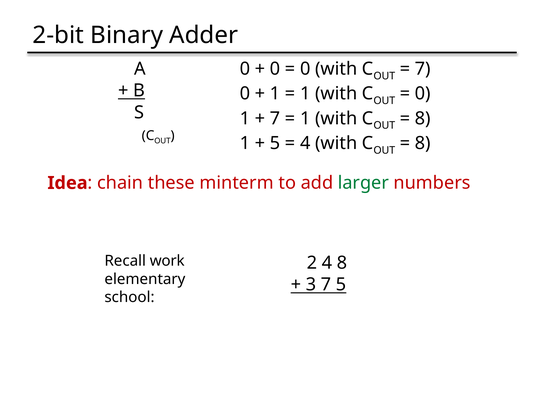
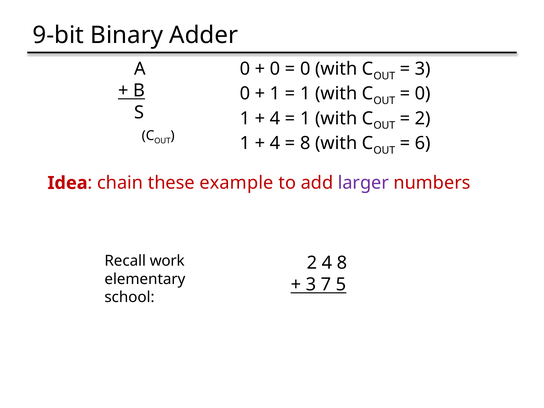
2-bit: 2-bit -> 9-bit (58, 35)
7: 7 -> 3 (423, 69)
7: 7 -> 4 (275, 118)
8: 8 -> 2 (423, 118)
5: 5 -> 4 (275, 143)
4: 4 -> 8 (305, 143)
8: 8 -> 6 (423, 143)
minterm: minterm -> example (236, 183)
larger colour: green -> purple (363, 183)
